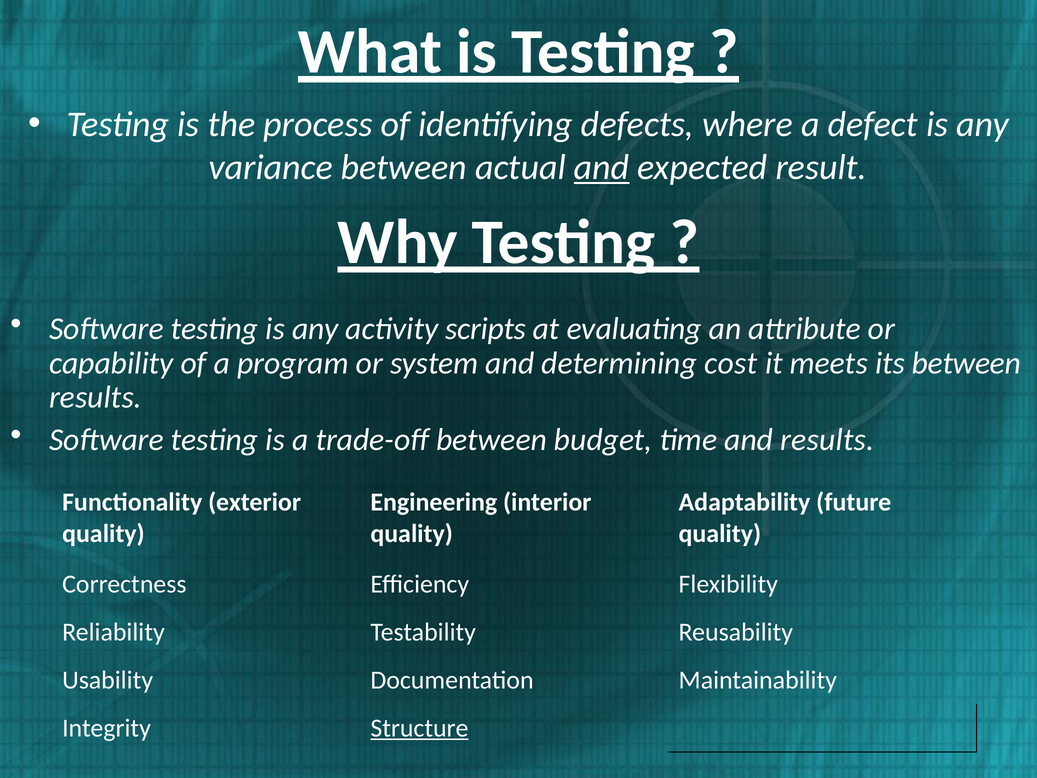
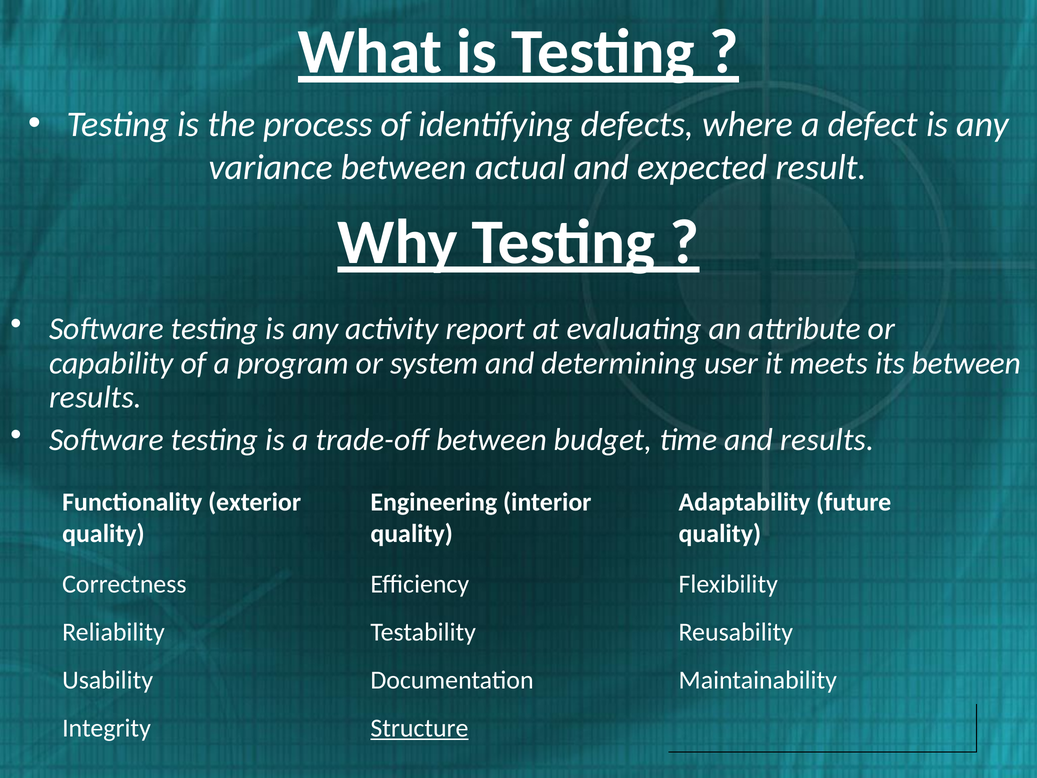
and underline: present -> none (602, 167)
scripts: scripts -> report (486, 329)
cost: cost -> user (731, 363)
